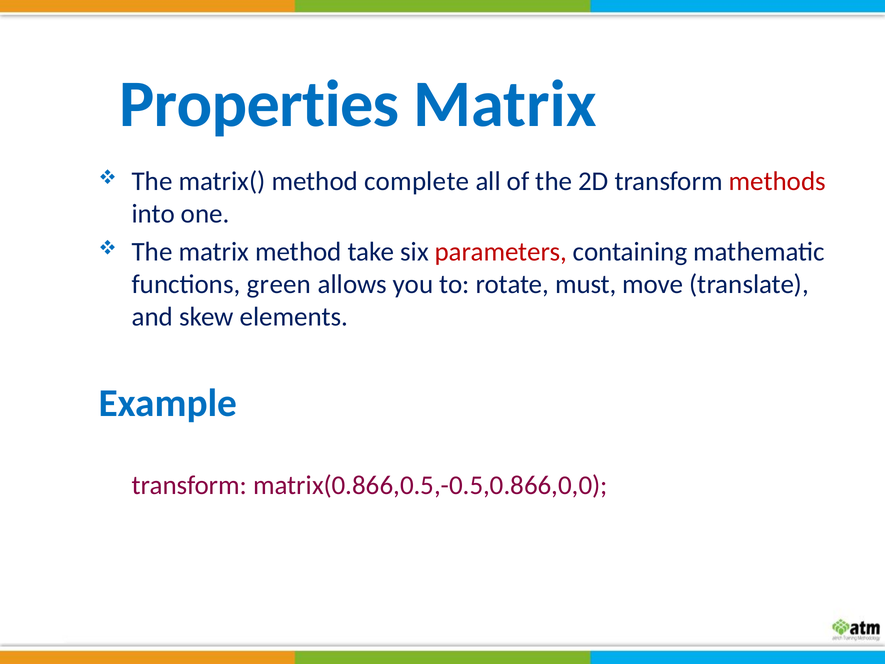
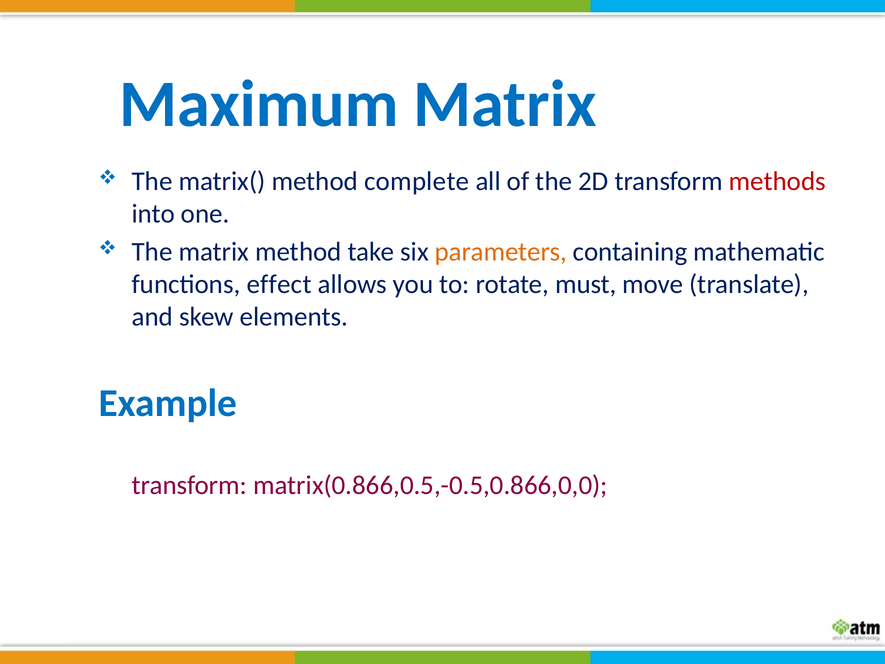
Properties: Properties -> Maximum (259, 104)
parameters colour: red -> orange (501, 252)
green: green -> effect (279, 284)
